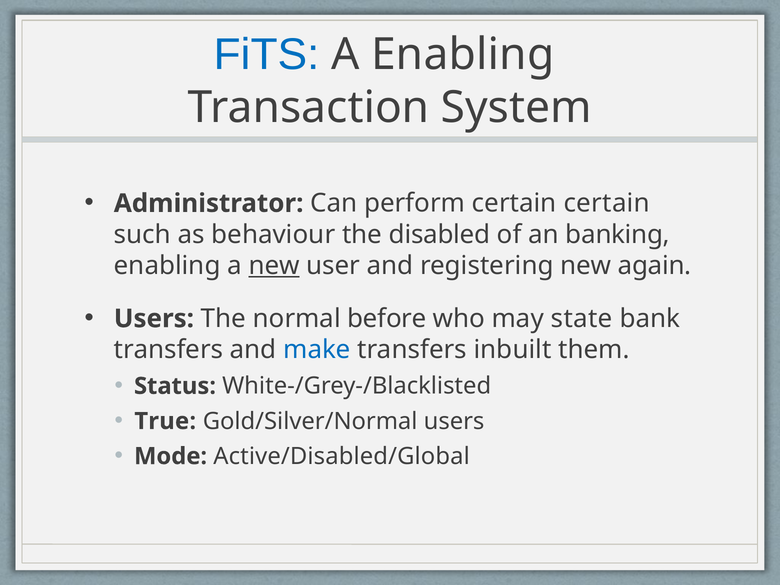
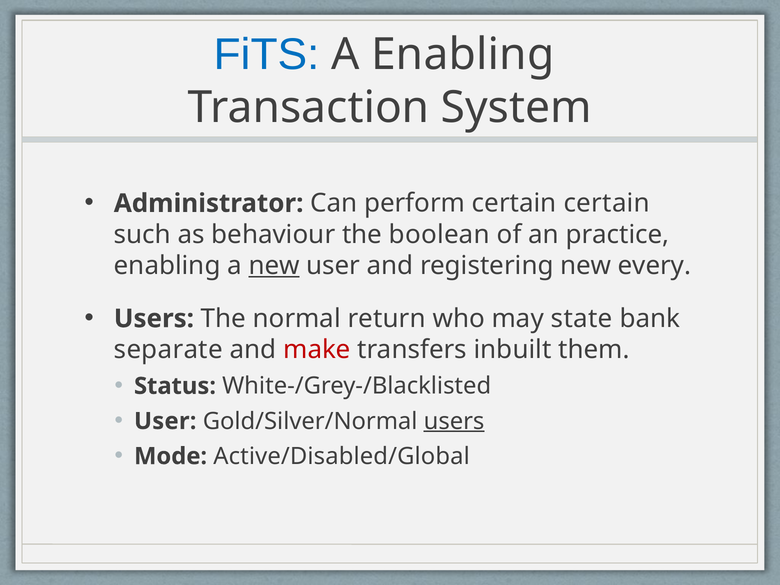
disabled: disabled -> boolean (439, 235)
banking: banking -> practice (618, 235)
again: again -> every (654, 266)
before: before -> return (387, 319)
transfers: transfers -> separate (168, 350)
make colour: blue -> red (317, 350)
True: True -> User (165, 421)
users underline: none -> present (454, 421)
